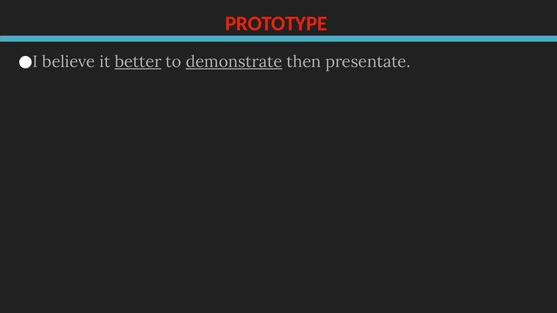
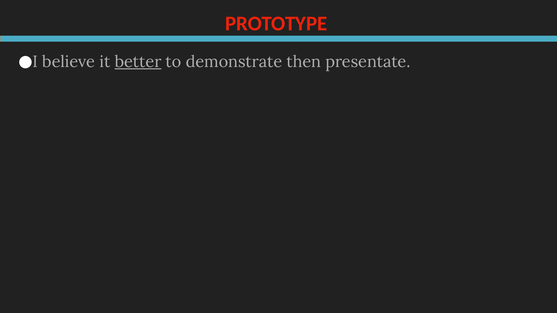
demonstrate underline: present -> none (234, 62)
